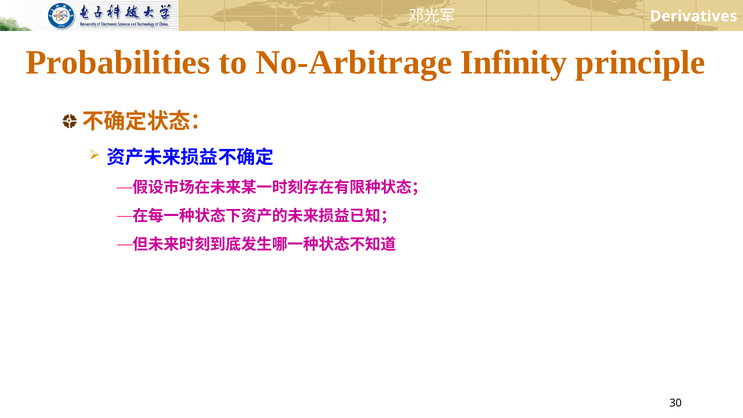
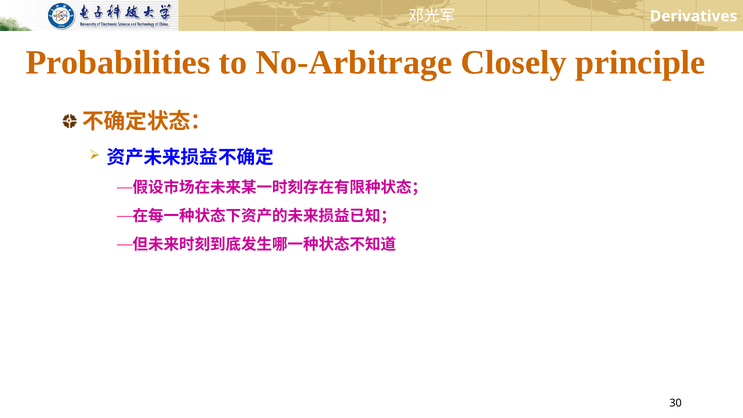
Infinity: Infinity -> Closely (514, 62)
